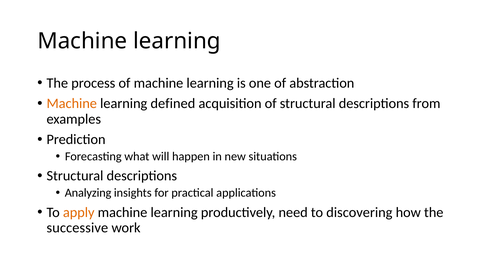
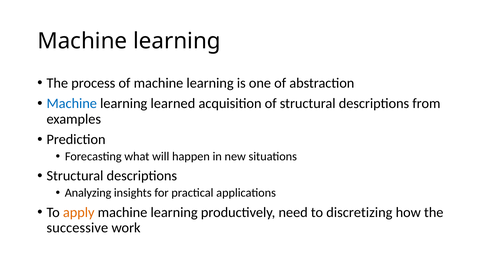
Machine colour: orange -> blue (72, 103)
defined: defined -> learned (173, 103)
discovering: discovering -> discretizing (359, 212)
